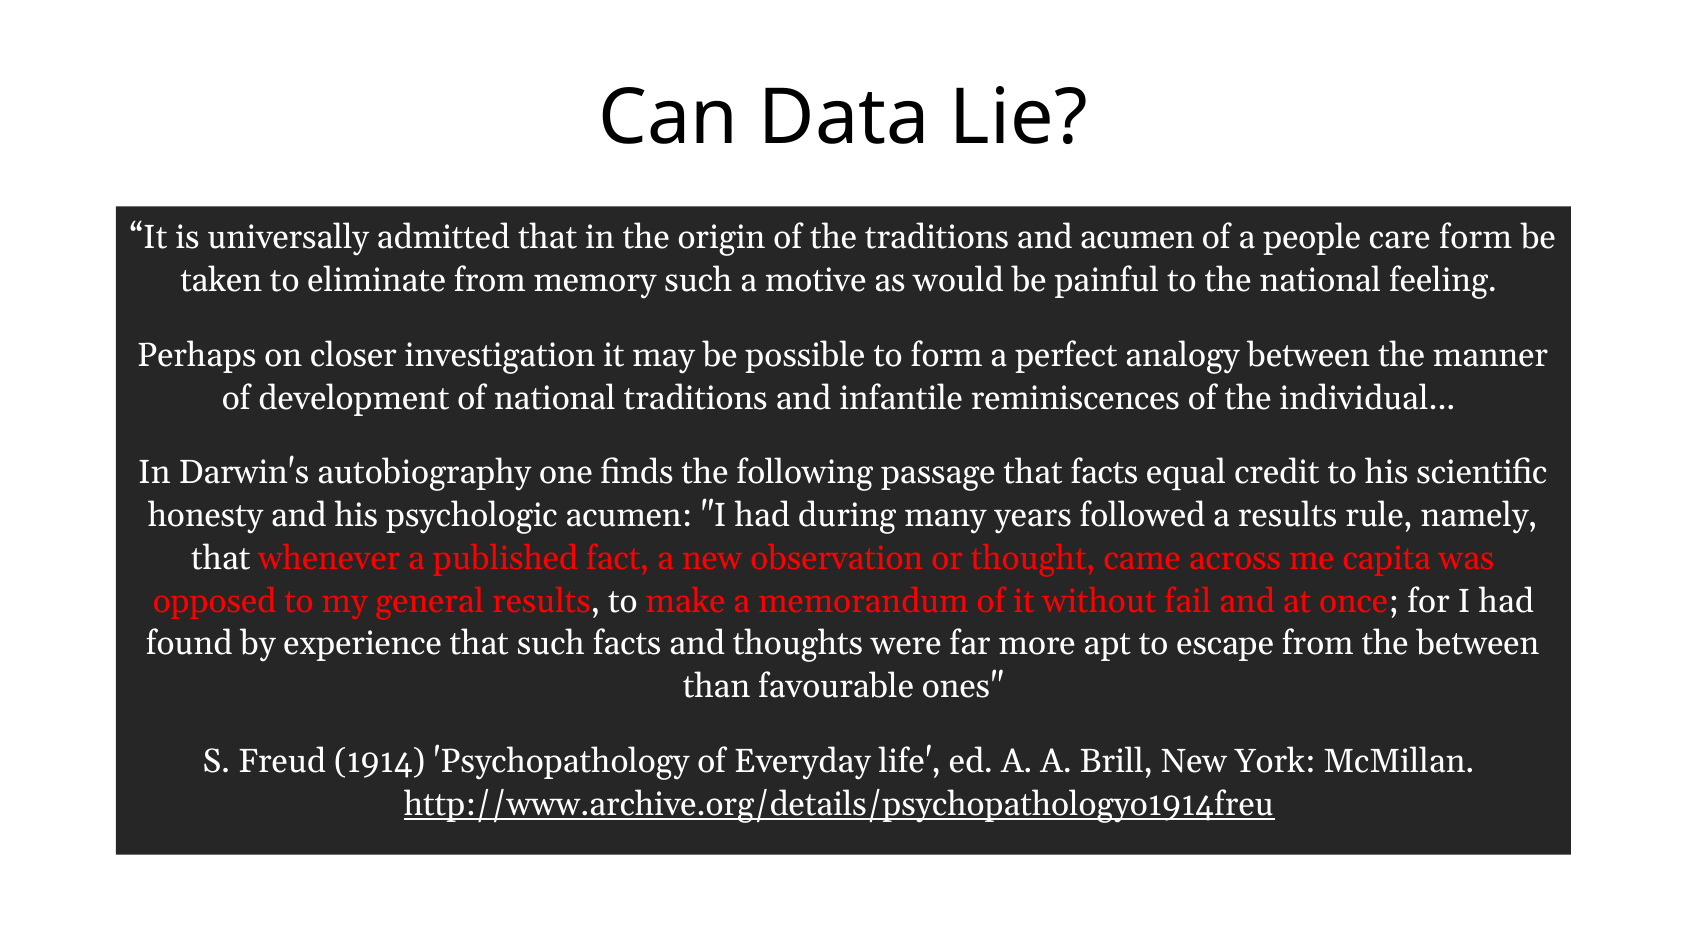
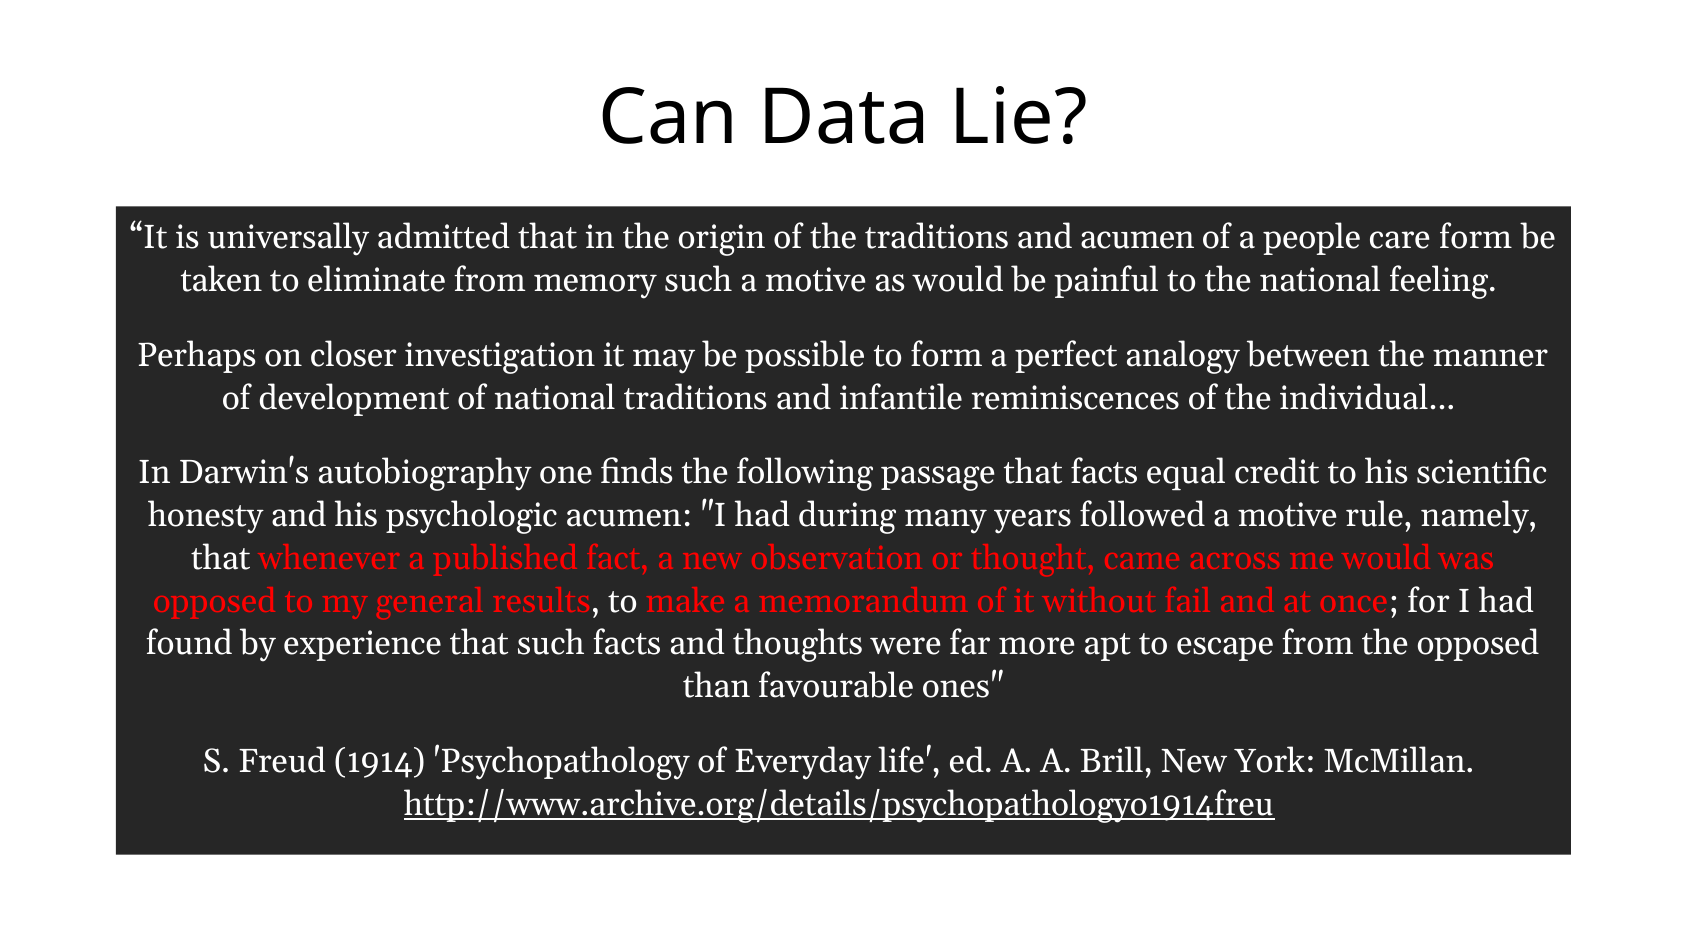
followed a results: results -> motive (1288, 515)
me capita: capita -> would (1387, 558)
the between: between -> opposed (1478, 644)
